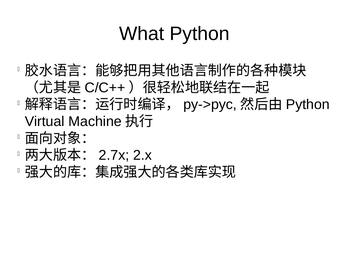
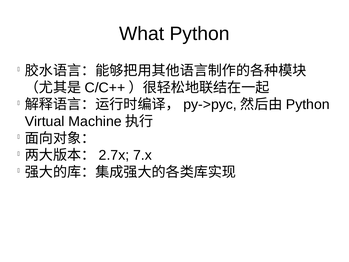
2.x: 2.x -> 7.x (143, 155)
